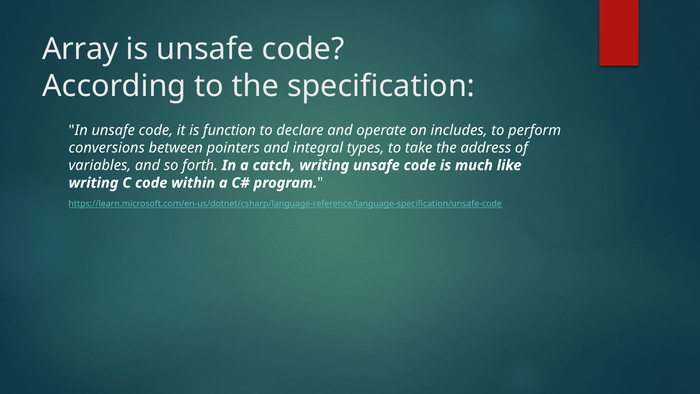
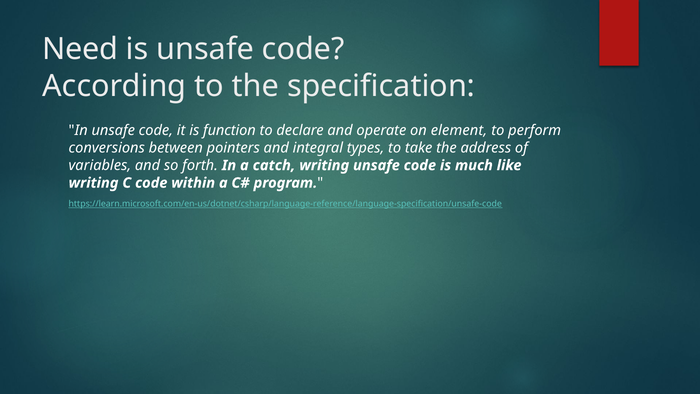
Array: Array -> Need (80, 49)
includes: includes -> element (459, 130)
